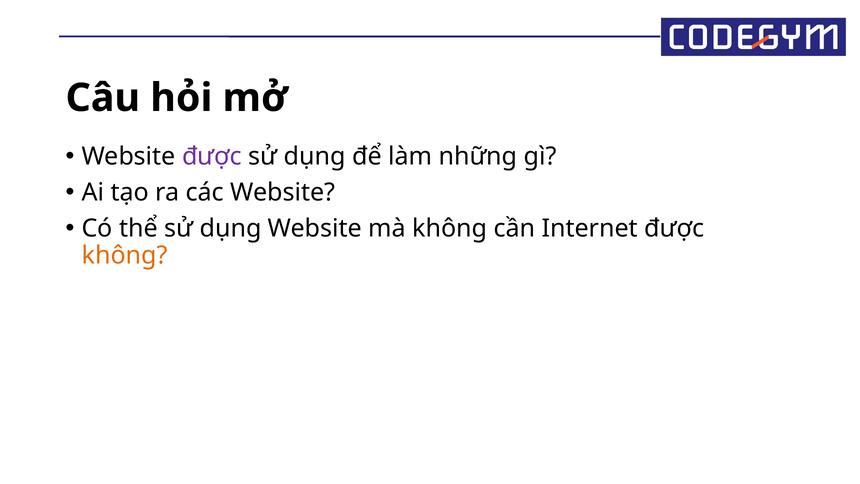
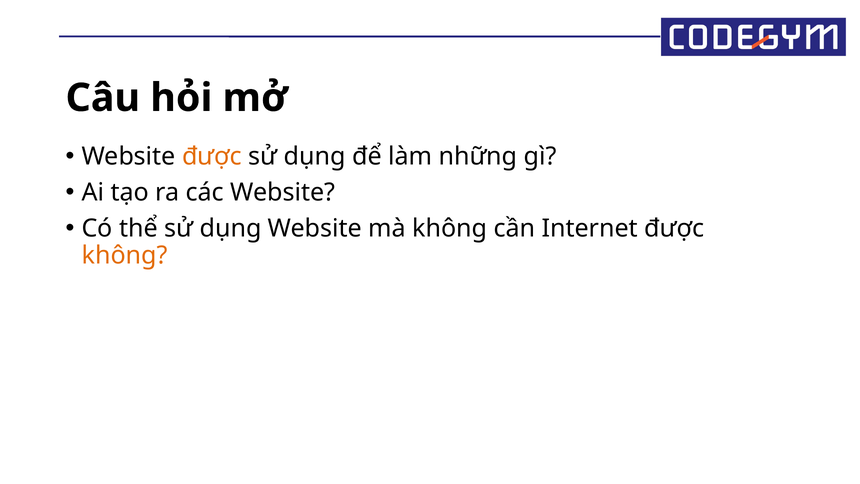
được colour: purple -> orange (212, 156)
